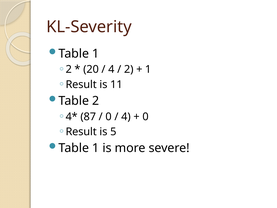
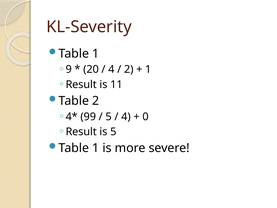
2: 2 -> 9 (69, 69)
87: 87 -> 99 (88, 117)
0: 0 -> 5 (109, 117)
